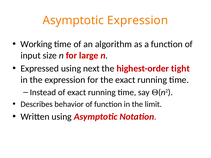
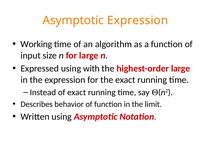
next: next -> with (91, 69)
highest-order tight: tight -> large (181, 69)
